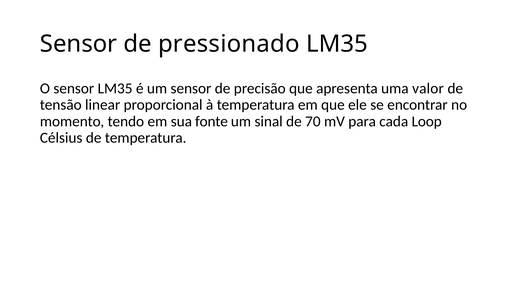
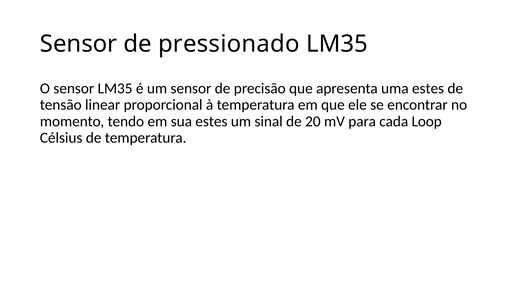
uma valor: valor -> estes (428, 88)
sua fonte: fonte -> estes (211, 121)
70: 70 -> 20 (313, 121)
